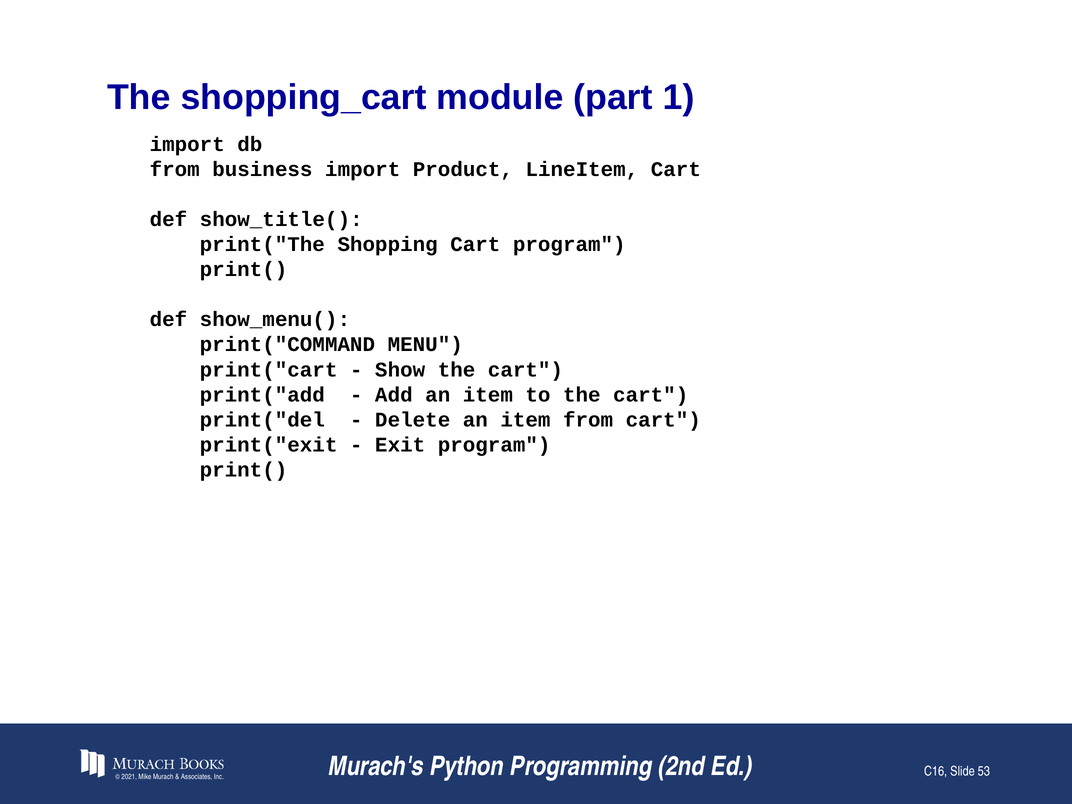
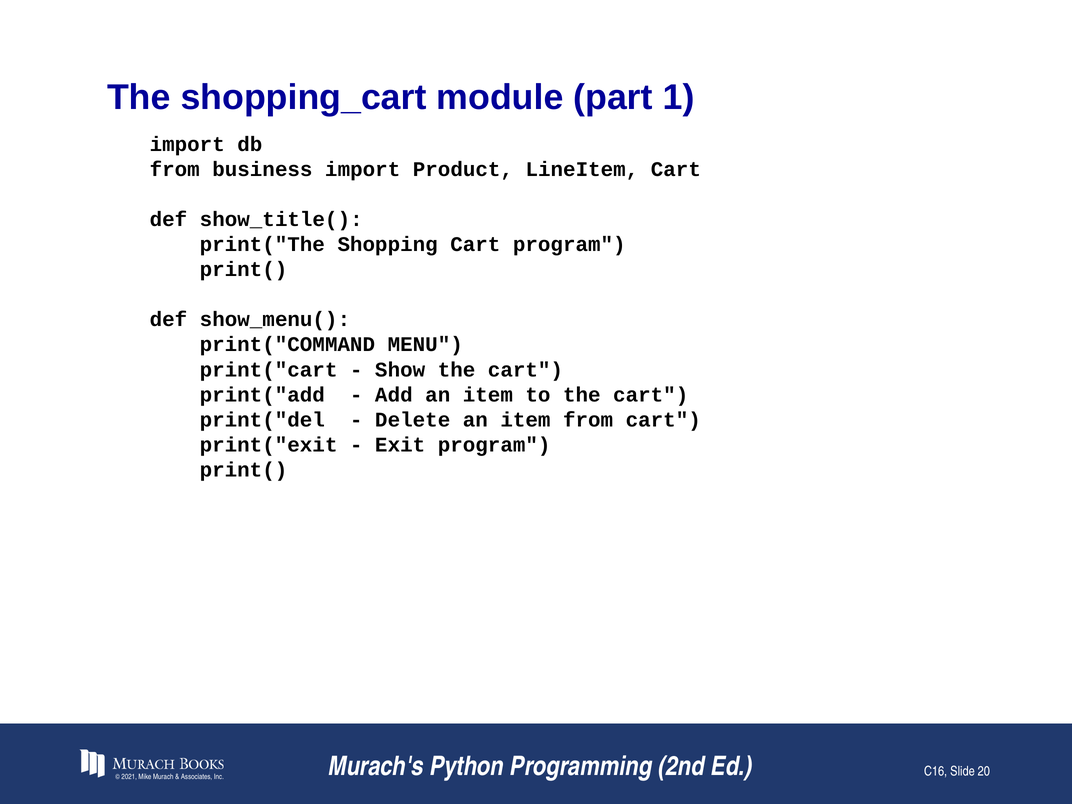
53: 53 -> 20 (984, 771)
